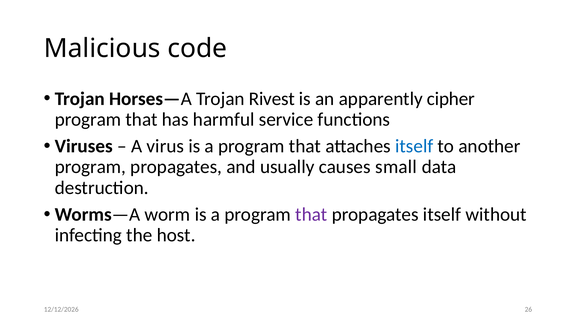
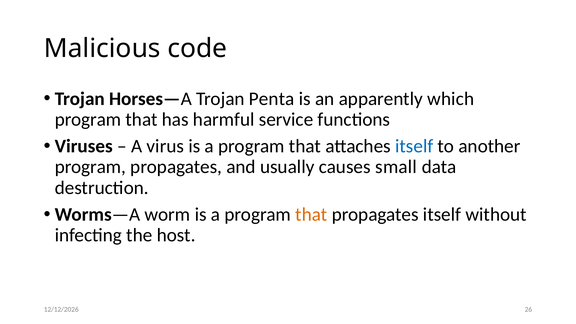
Rivest: Rivest -> Penta (272, 99)
cipher: cipher -> which (451, 99)
that colour: purple -> orange (311, 214)
